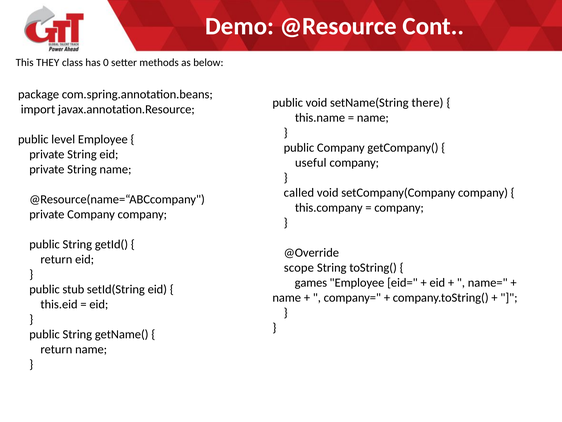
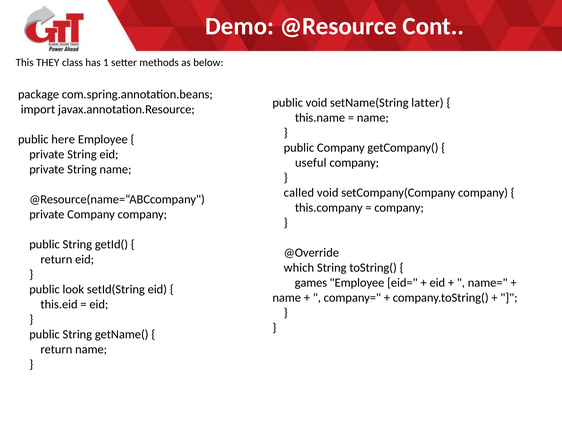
0: 0 -> 1 (106, 63)
there: there -> latter (427, 103)
level: level -> here (63, 139)
scope: scope -> which (299, 268)
stub: stub -> look (73, 289)
